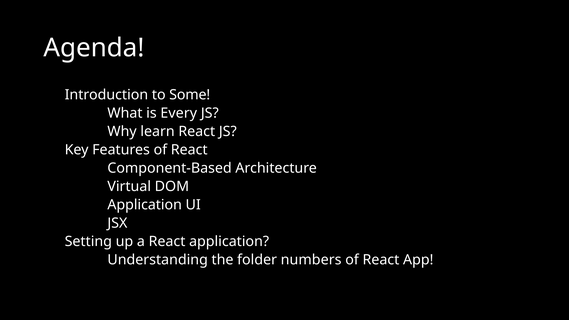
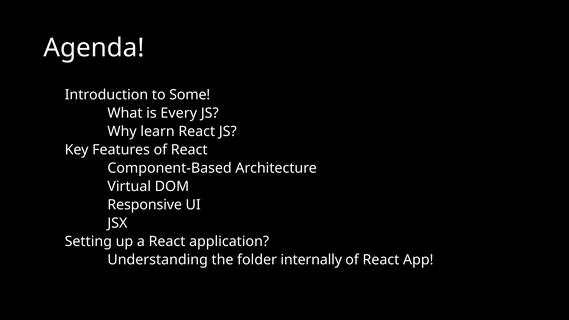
Application: Application -> Responsive (145, 205)
numbers: numbers -> internally (311, 260)
